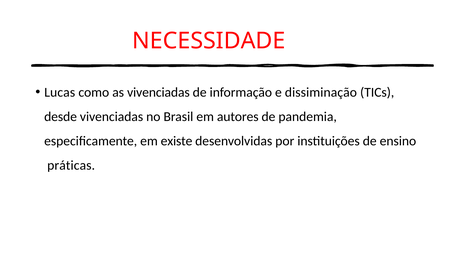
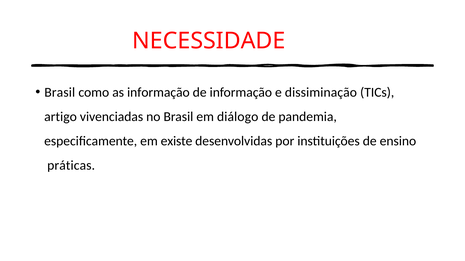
Lucas: Lucas -> Brasil (60, 92)
as vivenciadas: vivenciadas -> informação (158, 92)
desde: desde -> artigo (61, 117)
autores: autores -> diálogo (238, 117)
